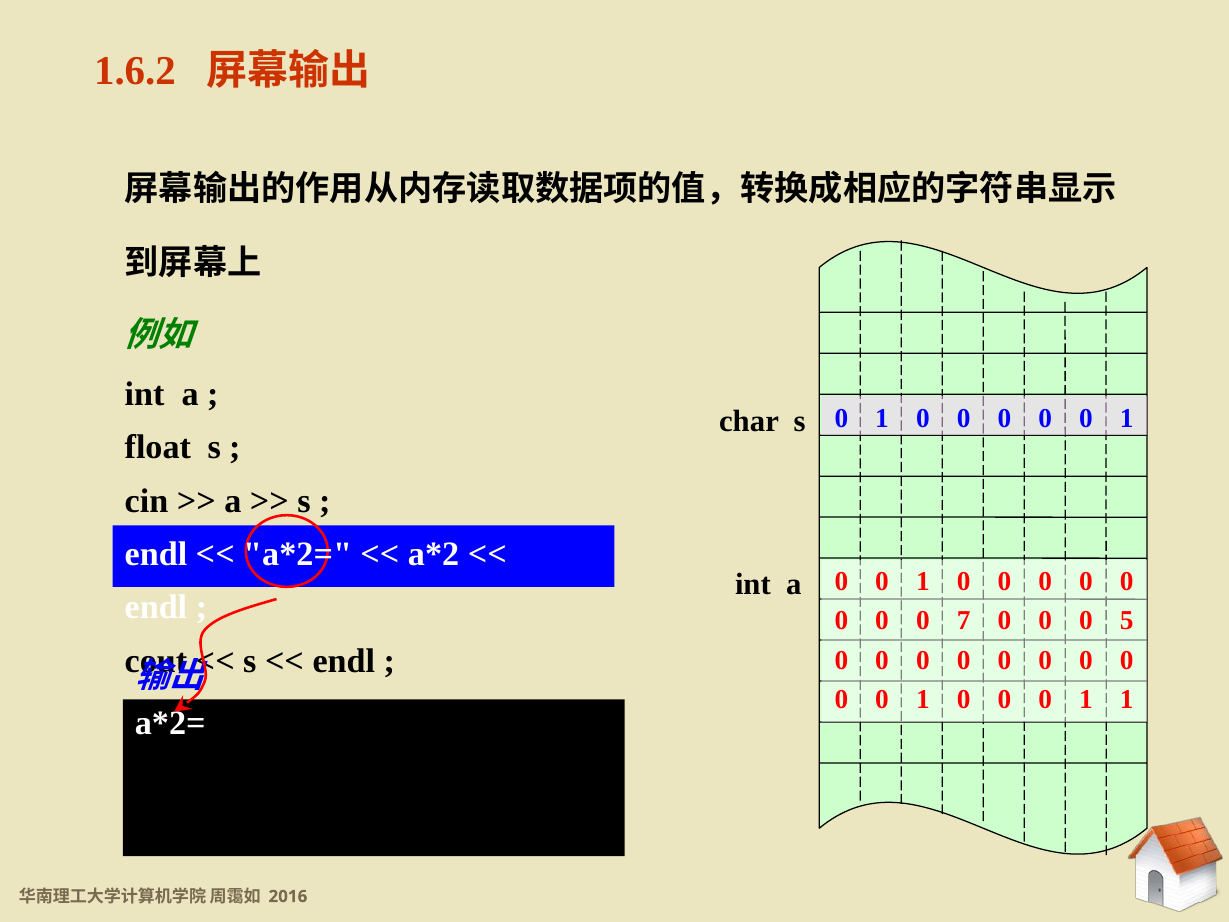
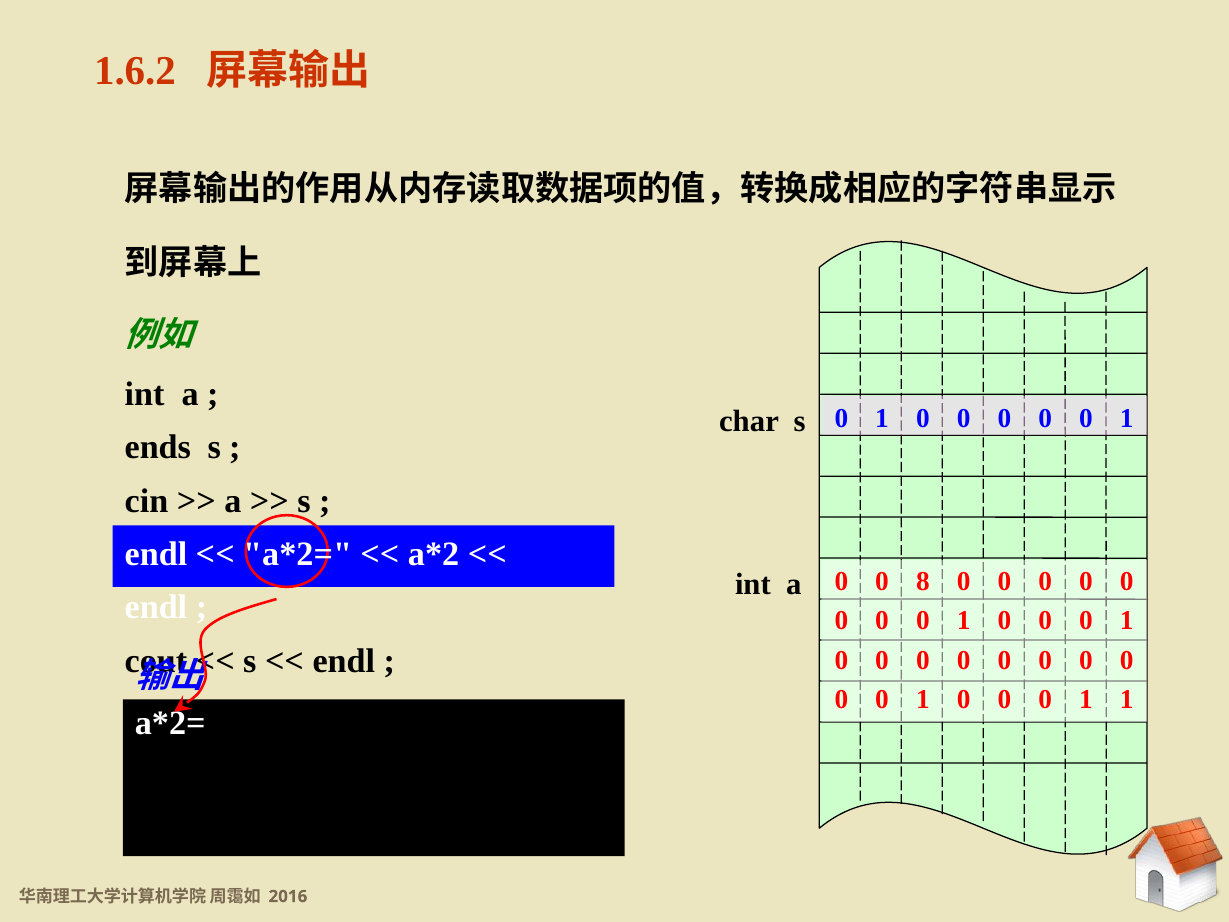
float: float -> ends (158, 448)
1: 1 -> 8 (923, 581)
7: 7 -> 1 (964, 621)
5: 5 -> 1 (1127, 621)
